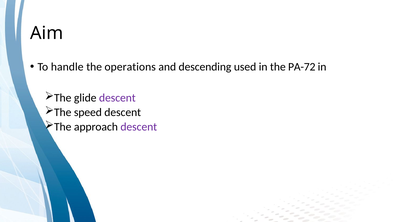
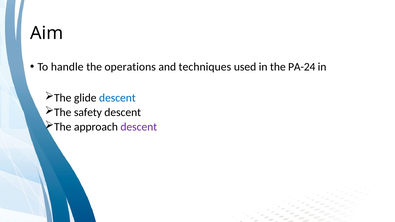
descending: descending -> techniques (205, 67)
PA-72: PA-72 -> PA-24 (302, 67)
descent colour: purple -> blue (117, 98)
speed: speed -> safety (88, 112)
